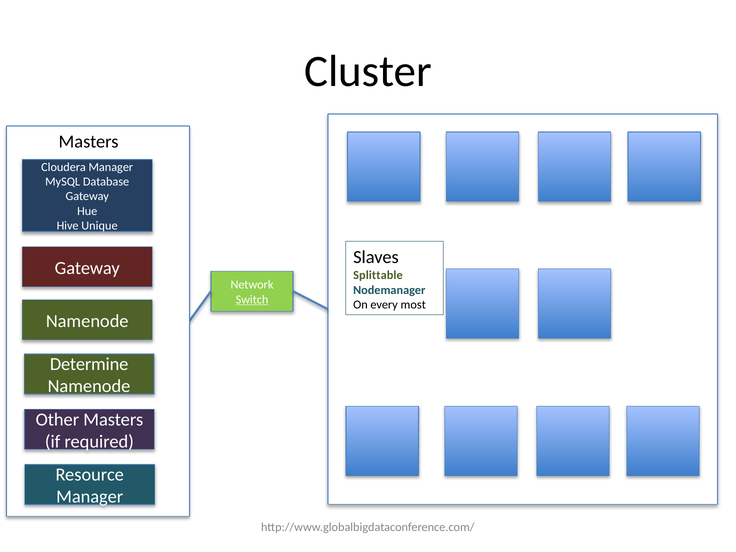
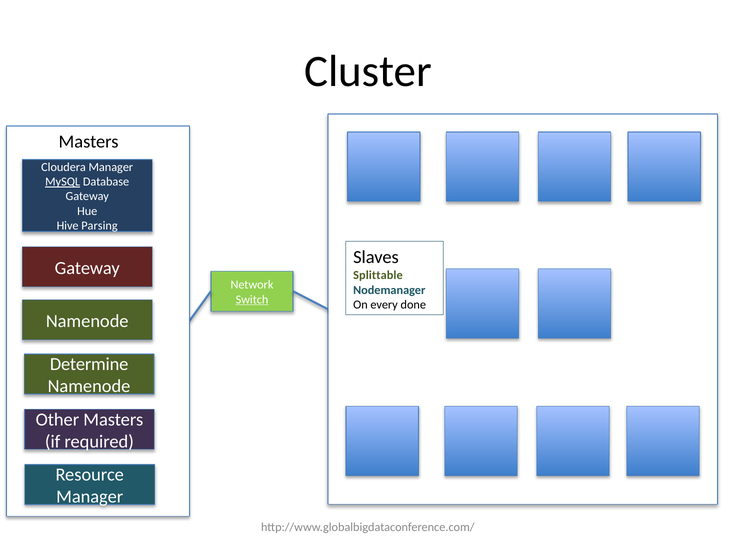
MySQL underline: none -> present (63, 182)
Unique: Unique -> Parsing (99, 226)
most: most -> done (413, 305)
